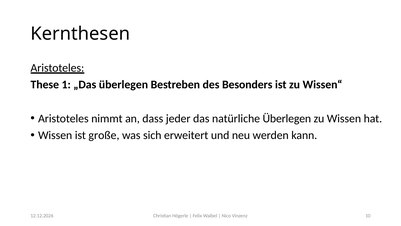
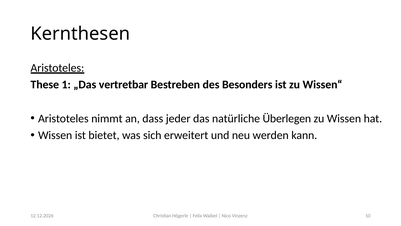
„Das überlegen: überlegen -> vertretbar (124, 85)
große: große -> bietet (104, 135)
